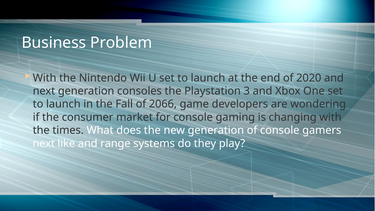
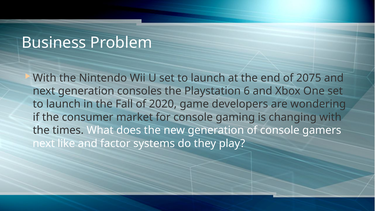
2020: 2020 -> 2075 (309, 78)
3: 3 -> 6 (247, 91)
2066: 2066 -> 2020 (163, 104)
range: range -> factor (115, 143)
